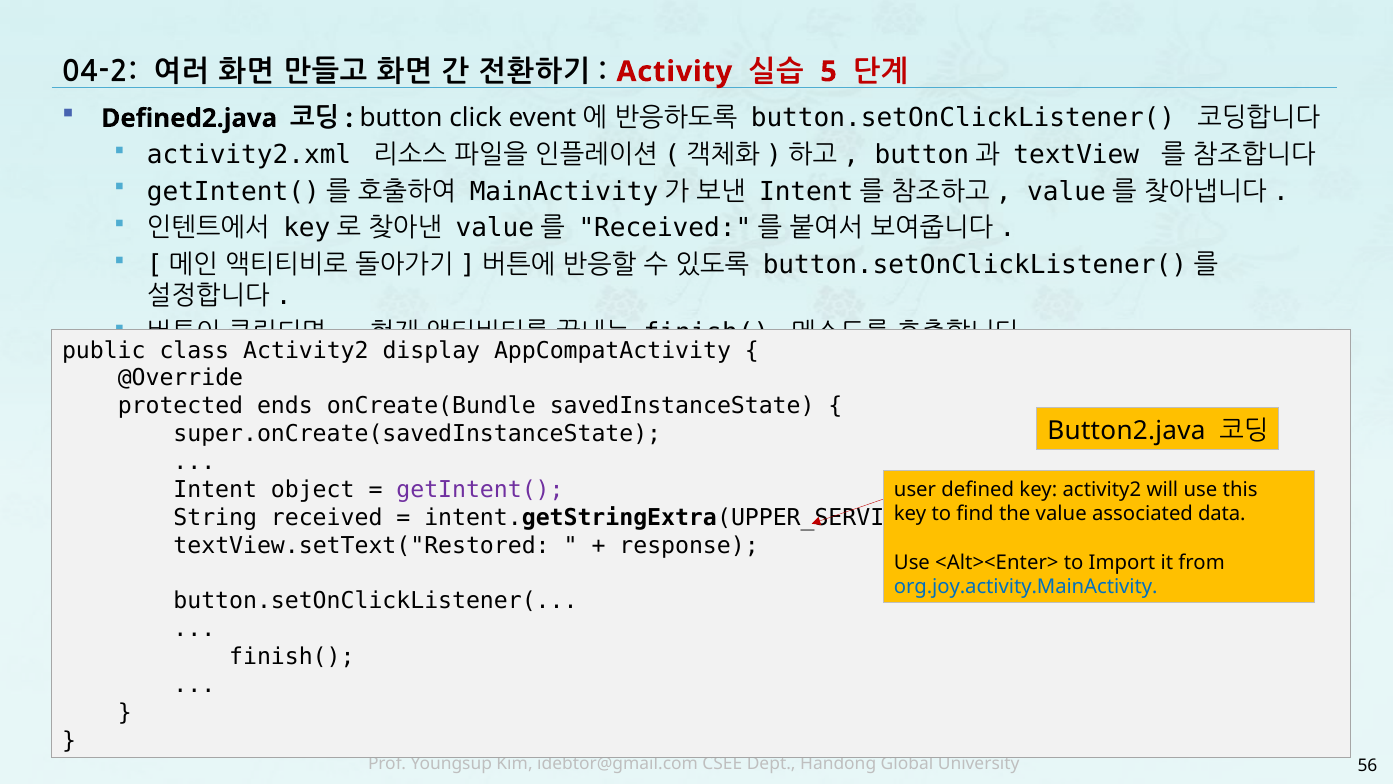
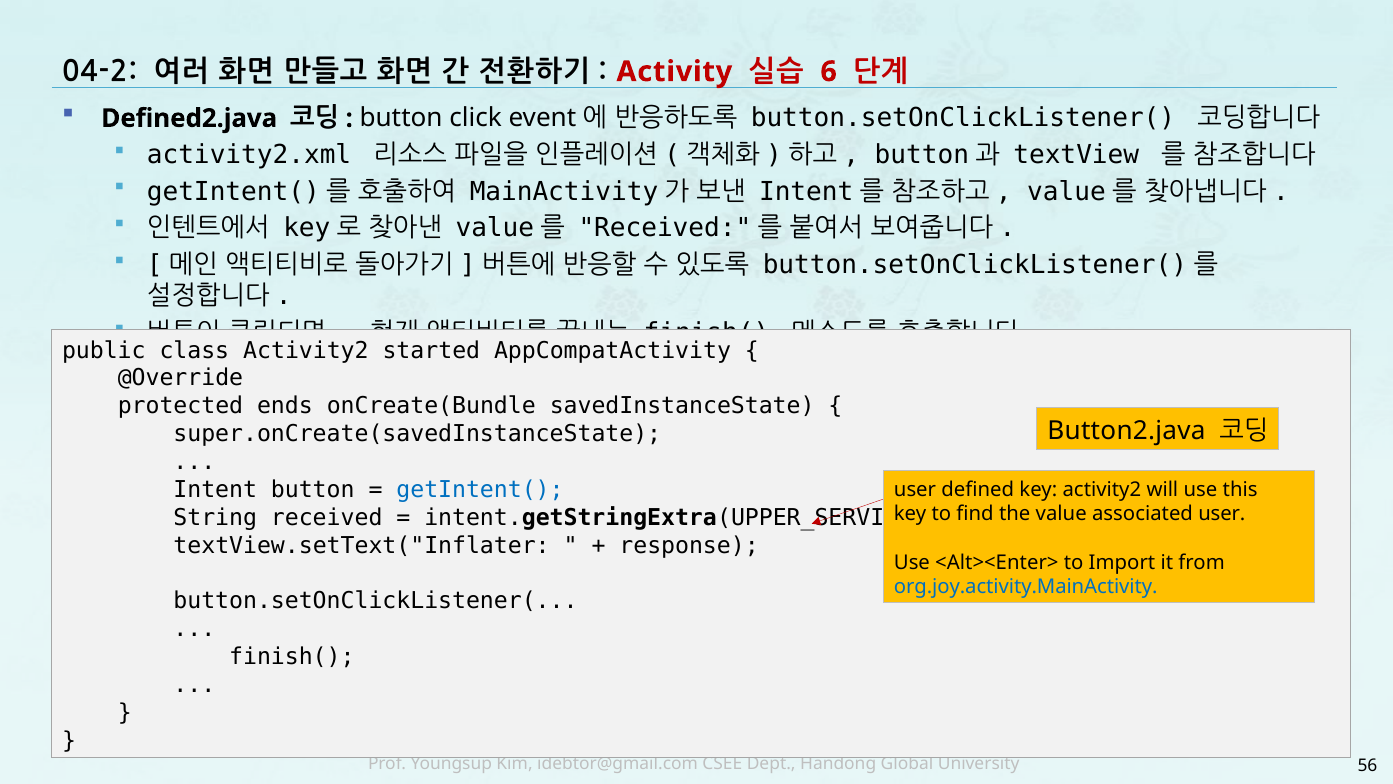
5: 5 -> 6 (829, 72)
display: display -> started (431, 350)
Intent object: object -> button (313, 489)
getIntent( colour: purple -> blue (480, 489)
associated data: data -> user (1222, 514)
textView.setText("Restored: textView.setText("Restored -> textView.setText("Inflater (362, 545)
